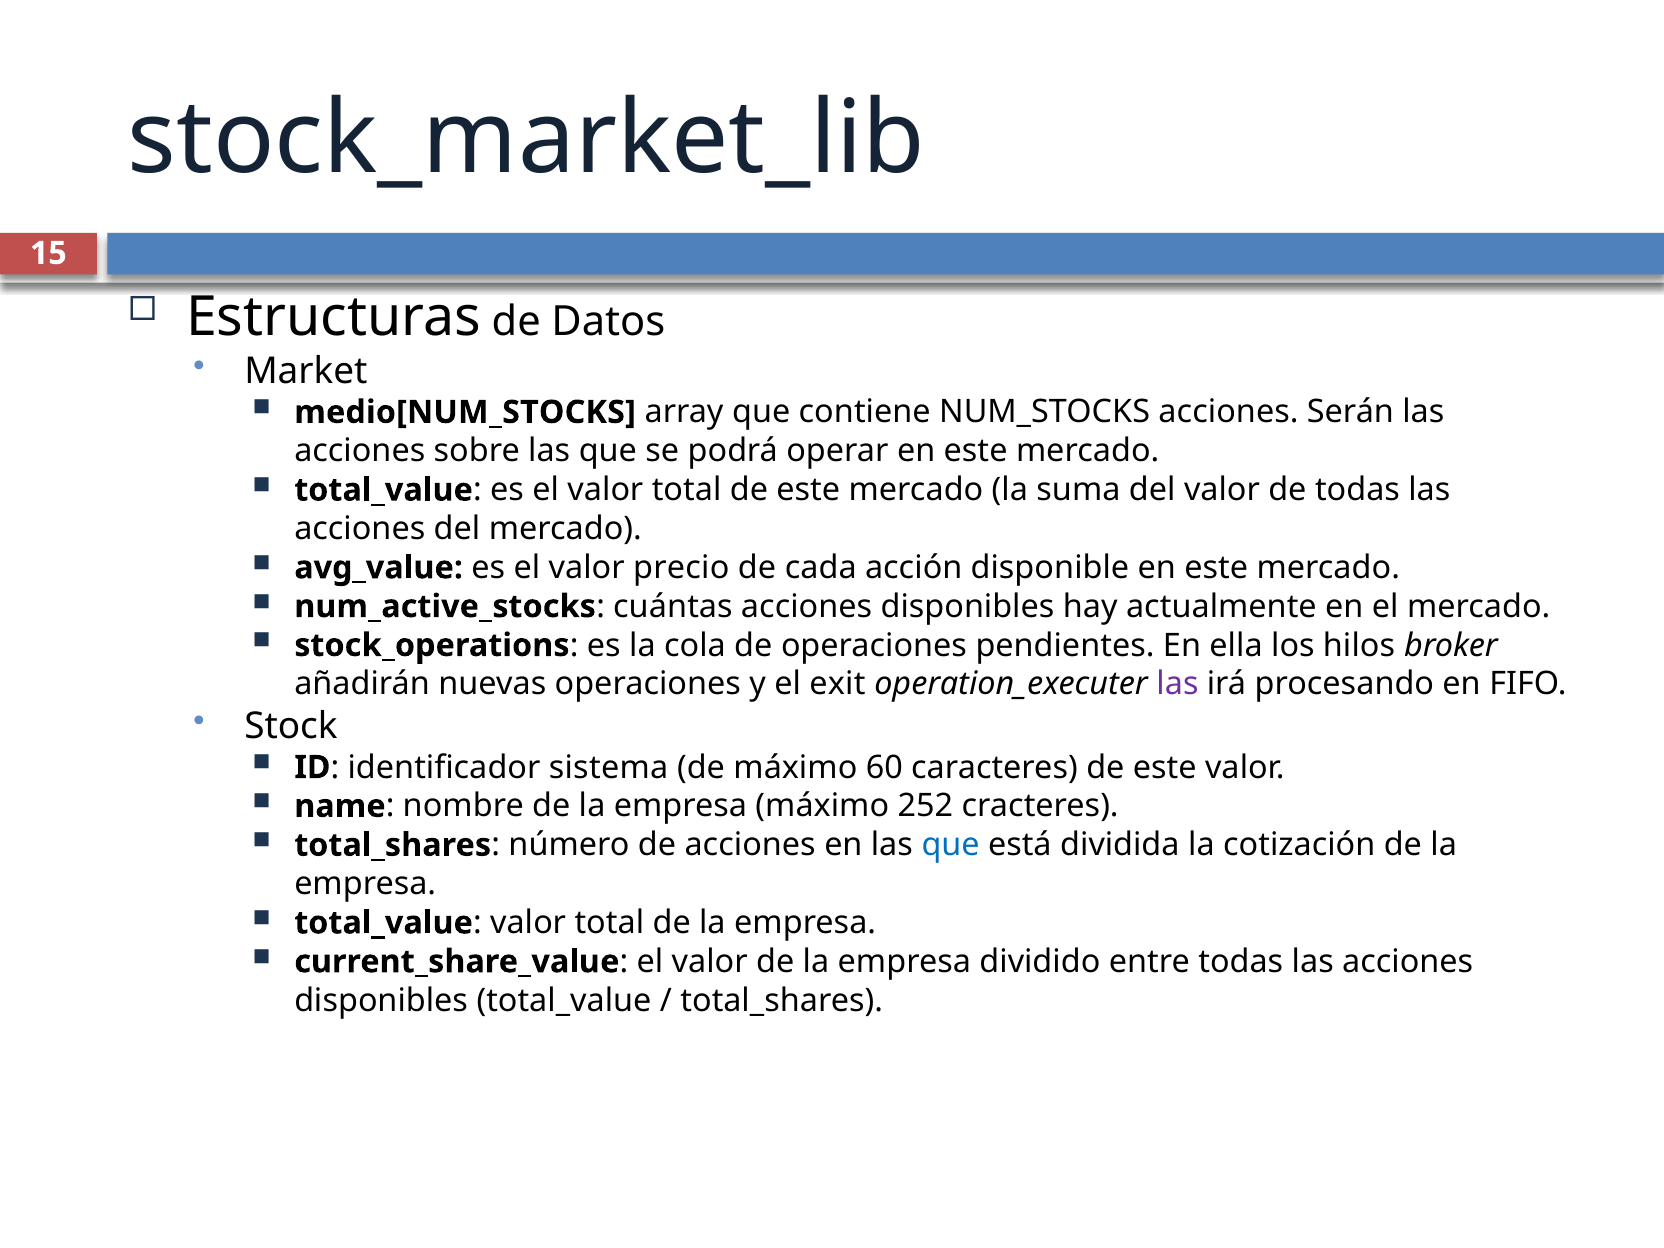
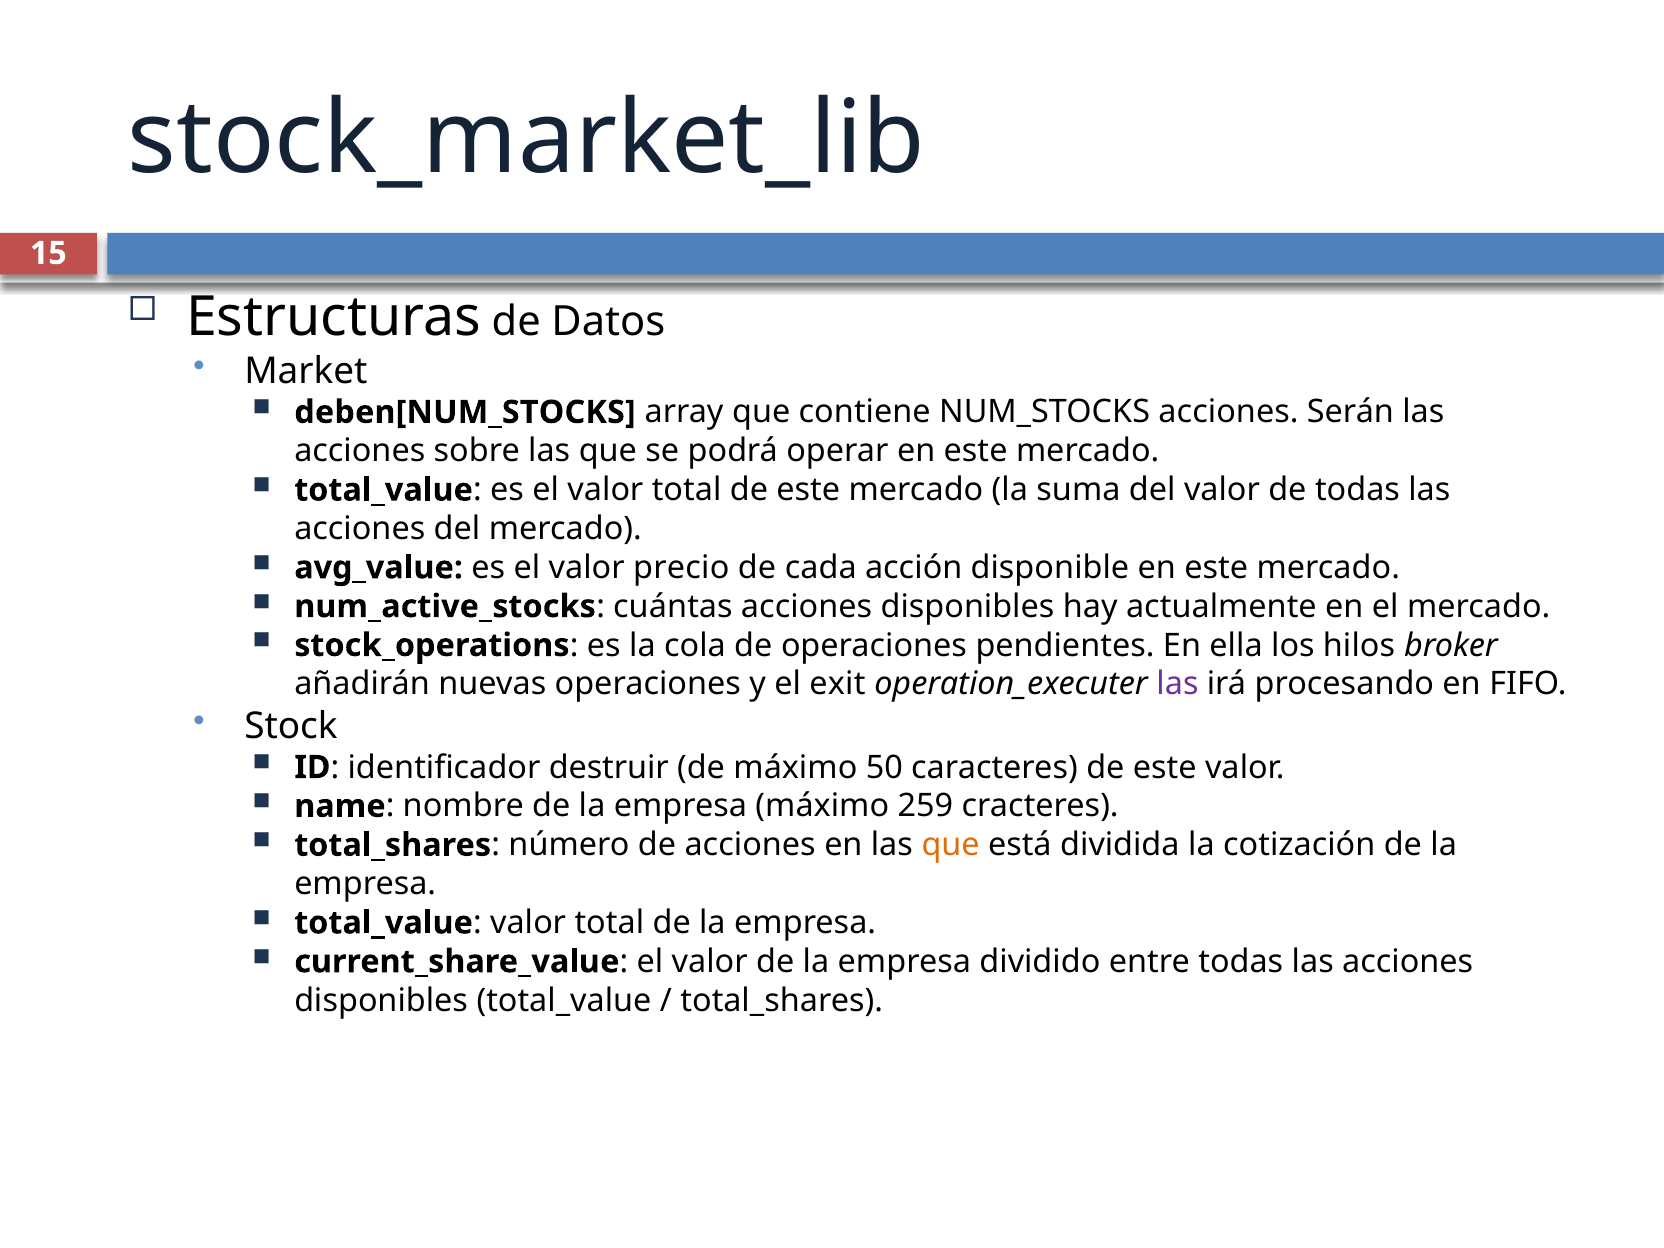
medio[NUM_STOCKS: medio[NUM_STOCKS -> deben[NUM_STOCKS (465, 412)
sistema: sistema -> destruir (609, 767)
60: 60 -> 50 (884, 767)
252: 252 -> 259 (925, 806)
que colour: blue -> orange (951, 845)
